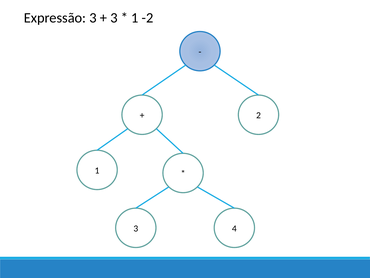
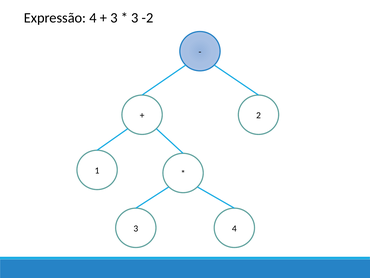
Expressão 3: 3 -> 4 (93, 18)
1: 1 -> 3 (135, 18)
